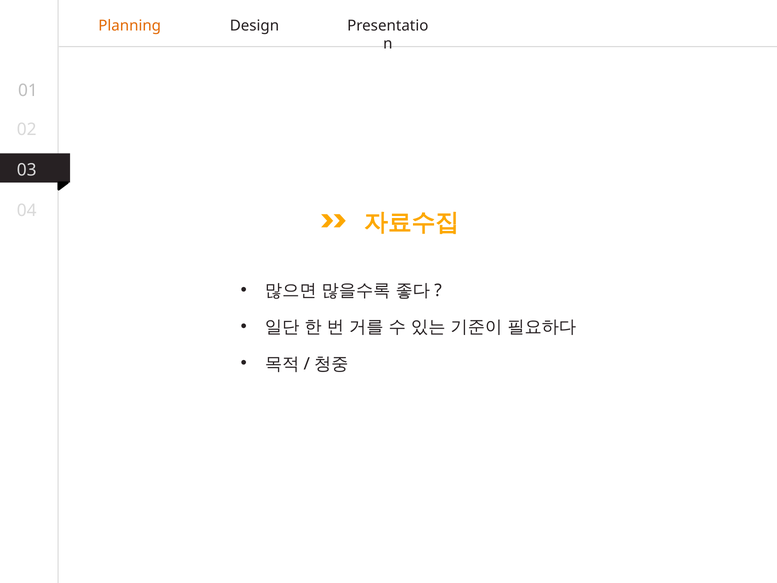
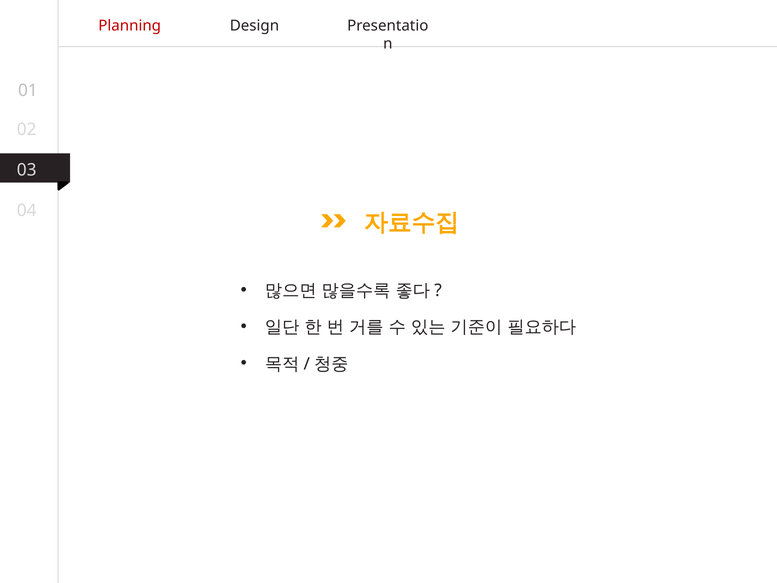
Planning colour: orange -> red (130, 26)
